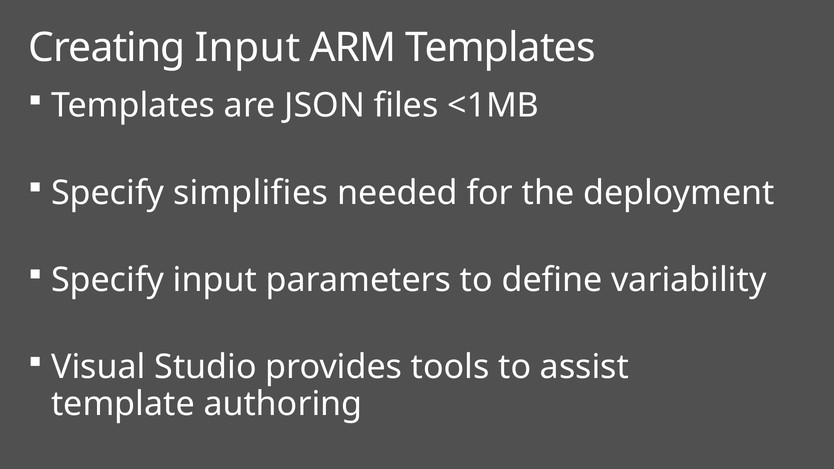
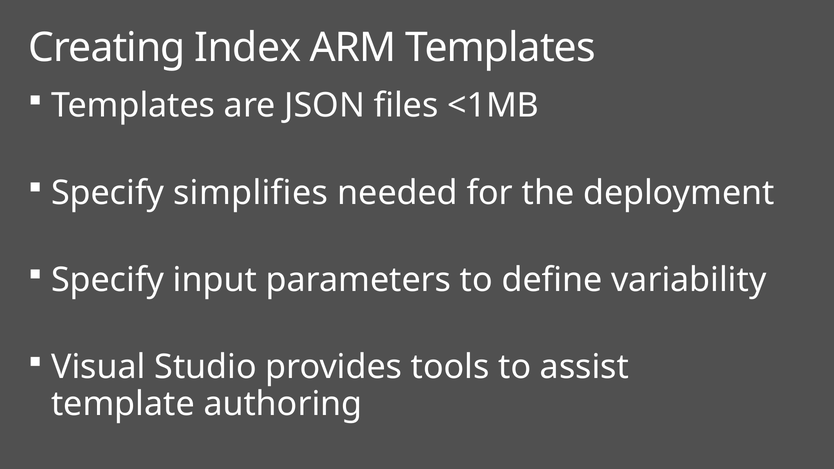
Creating Input: Input -> Index (248, 48)
